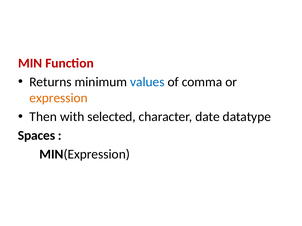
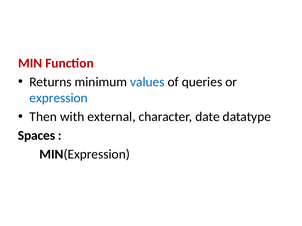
comma: comma -> queries (202, 82)
expression colour: orange -> blue (59, 98)
selected: selected -> external (111, 117)
